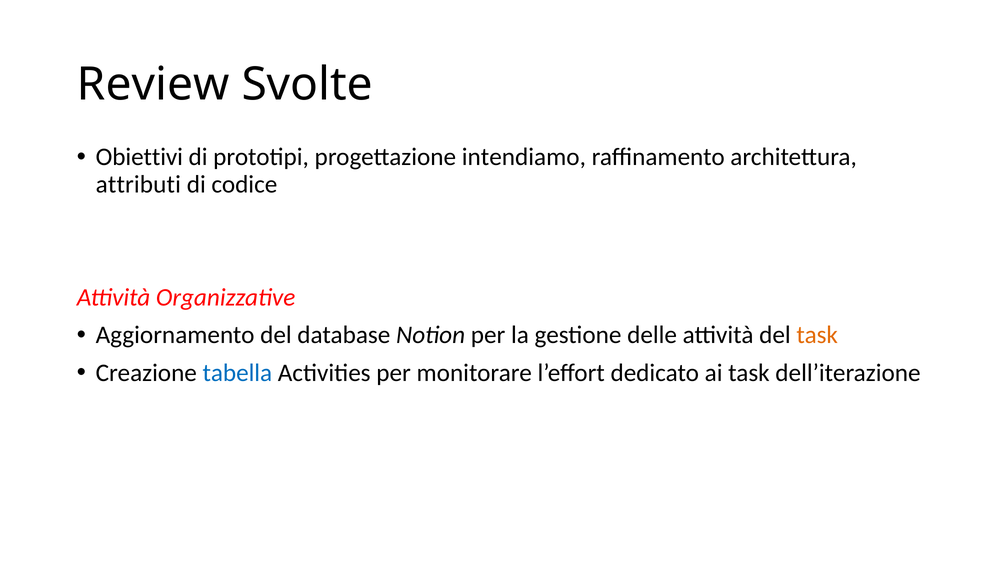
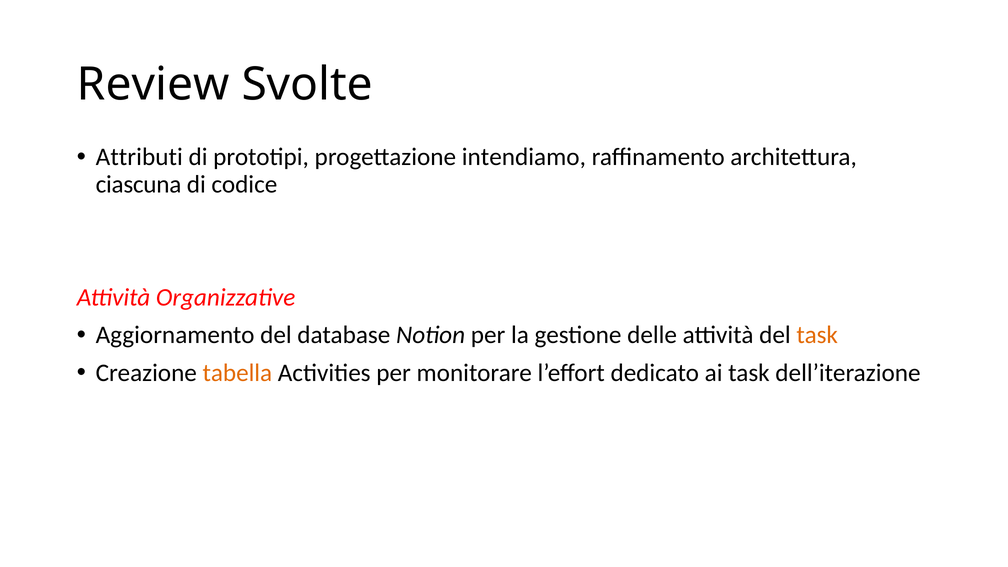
Obiettivi: Obiettivi -> Attributi (139, 157)
attributi: attributi -> ciascuna (139, 184)
tabella colour: blue -> orange (237, 373)
